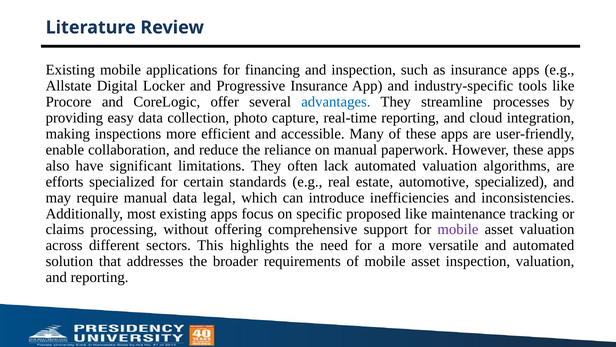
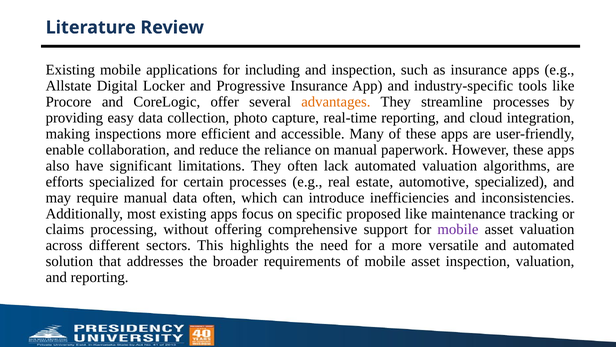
financing: financing -> including (272, 70)
advantages colour: blue -> orange (336, 102)
certain standards: standards -> processes (258, 181)
data legal: legal -> often (219, 197)
